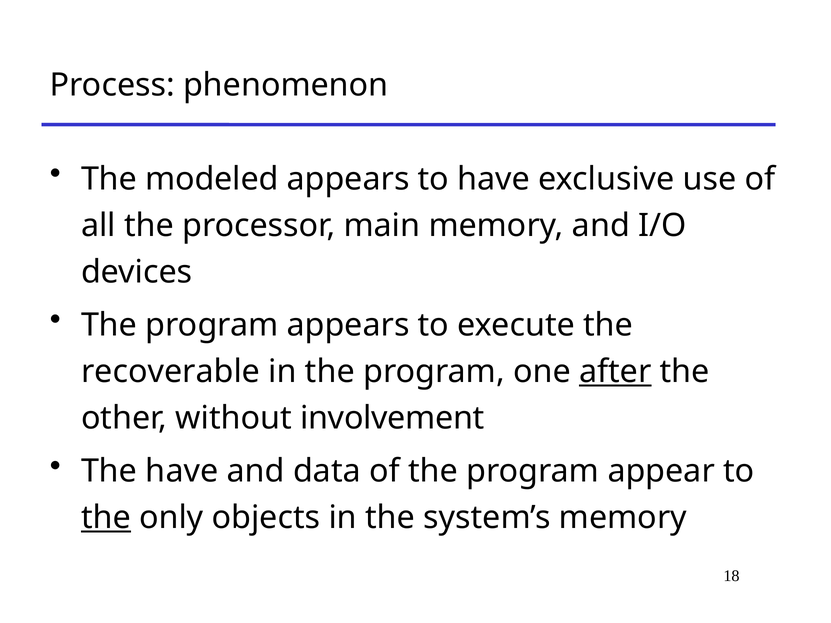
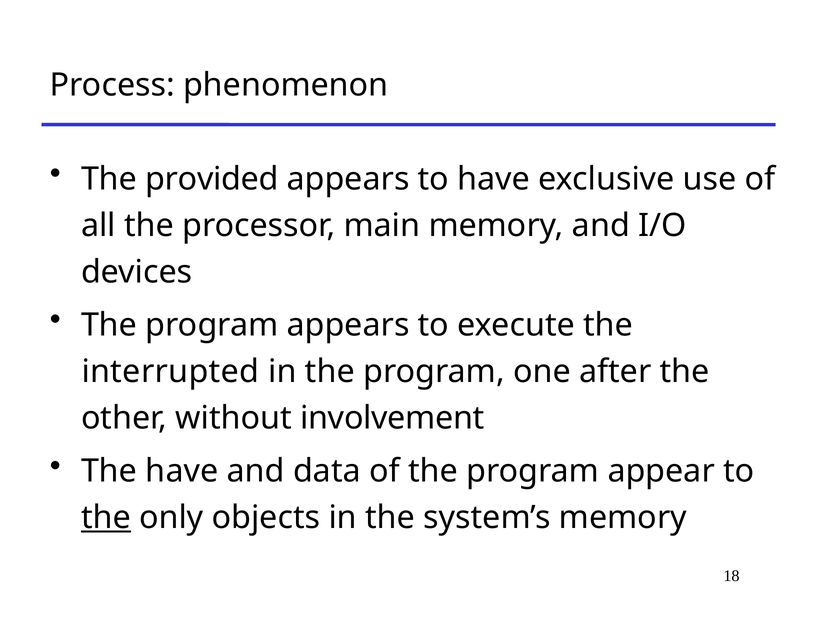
modeled: modeled -> provided (212, 179)
recoverable: recoverable -> interrupted (170, 372)
after underline: present -> none (615, 372)
